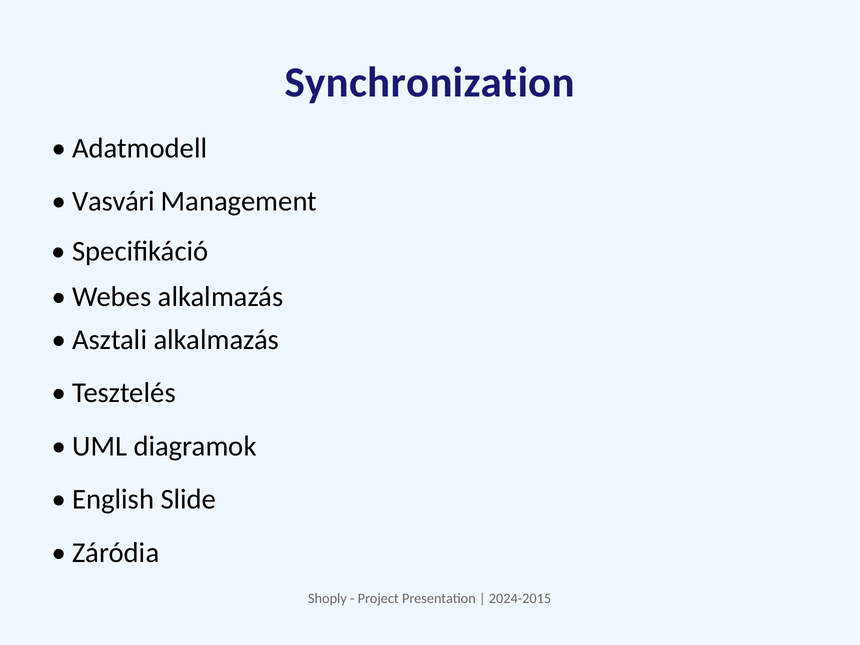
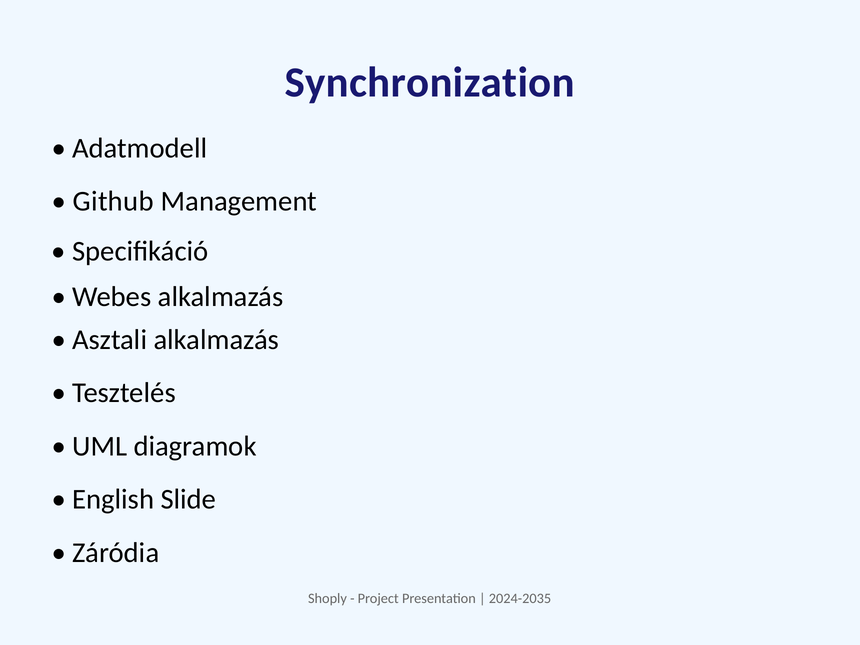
Vasvári: Vasvári -> Github (113, 201)
2024-2015: 2024-2015 -> 2024-2035 (520, 599)
